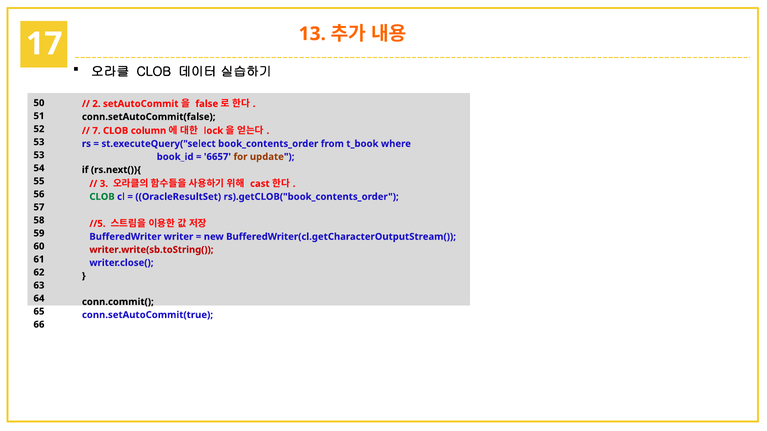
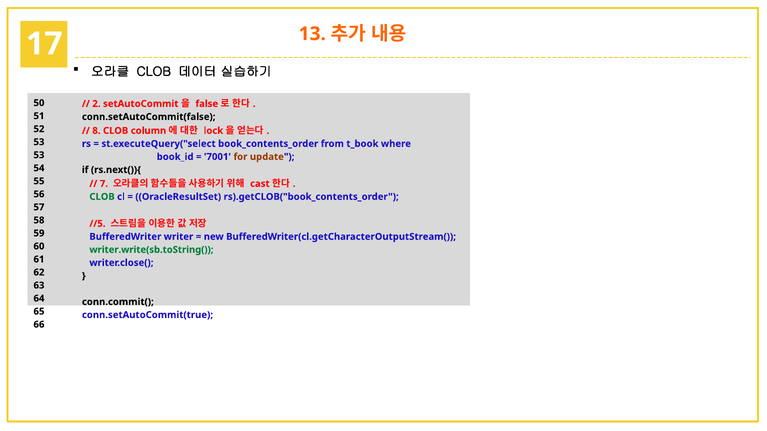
7: 7 -> 8 (96, 131)
6657: 6657 -> 7001 (217, 157)
3: 3 -> 7 (104, 184)
writer.write(sb.toString( colour: red -> green (151, 250)
